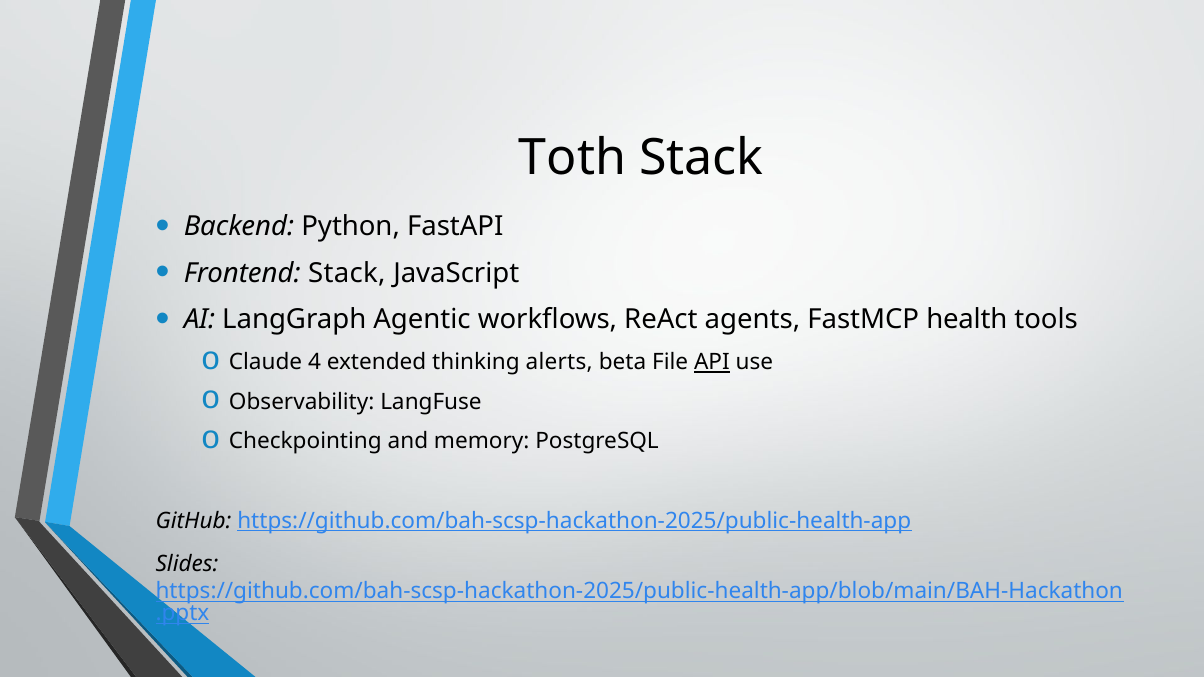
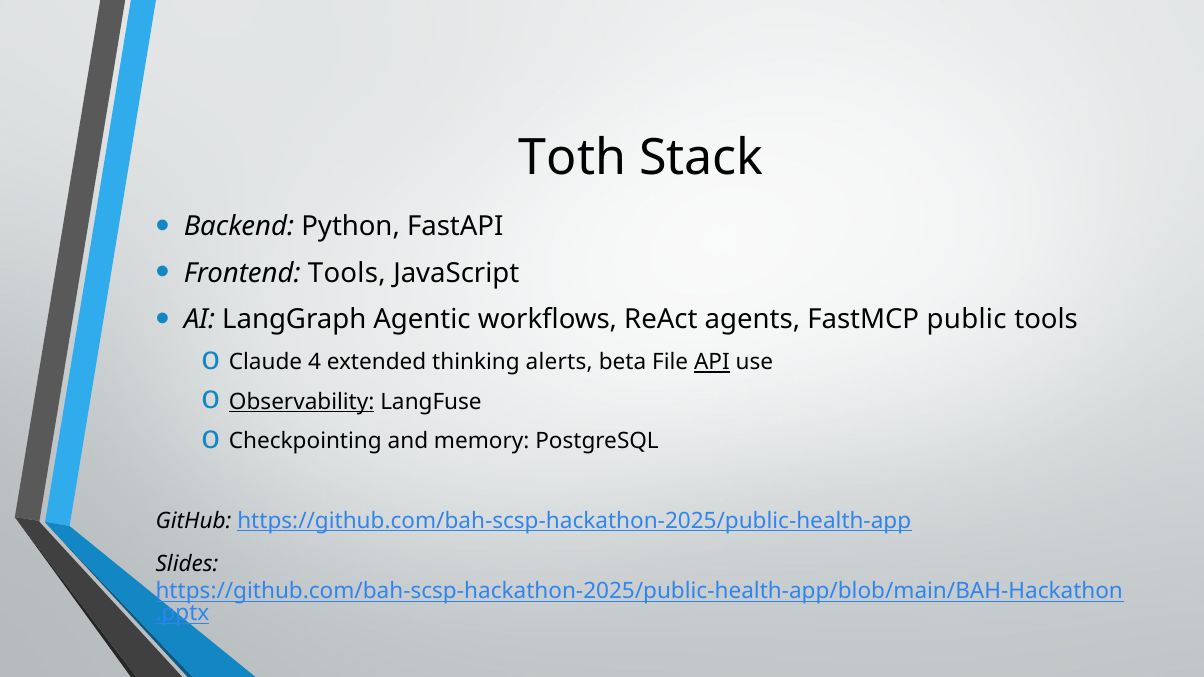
Frontend Stack: Stack -> Tools (347, 273)
health: health -> public (967, 320)
Observability underline: none -> present (302, 402)
